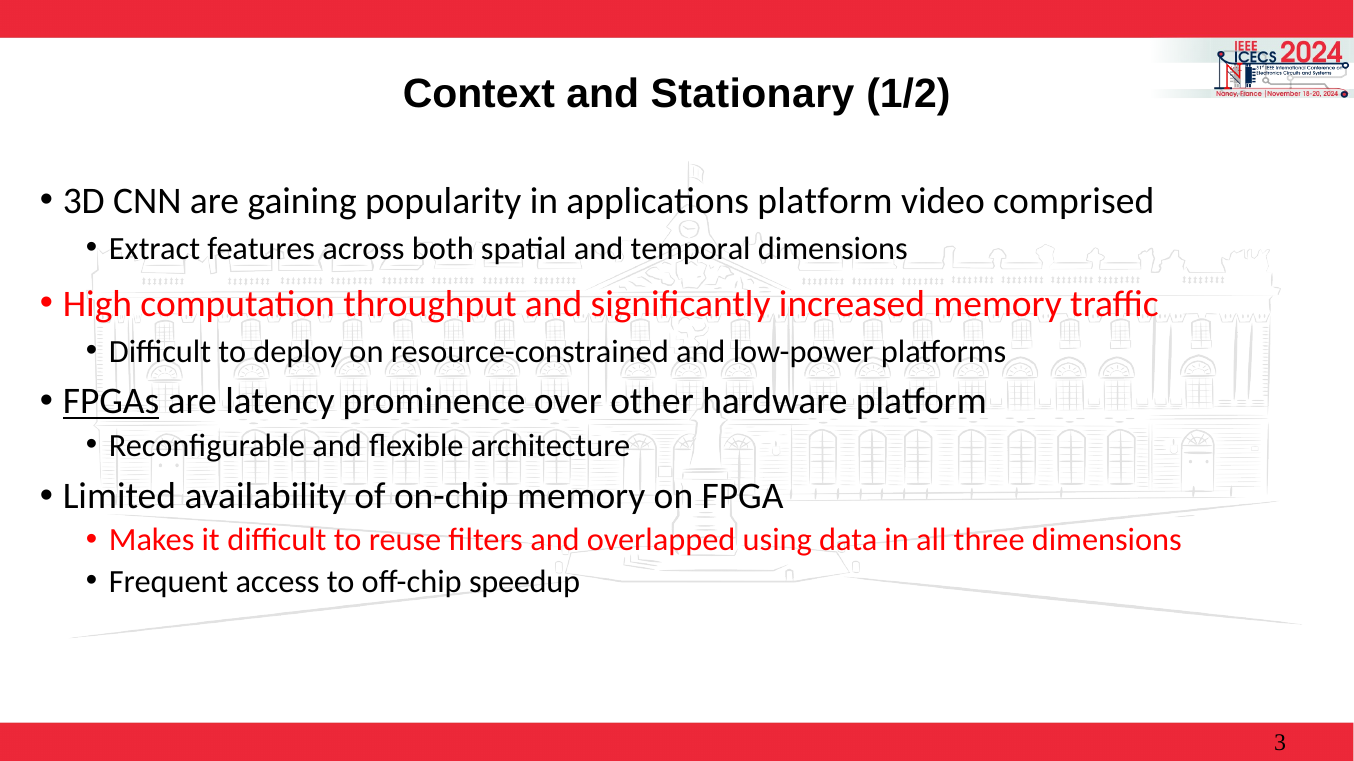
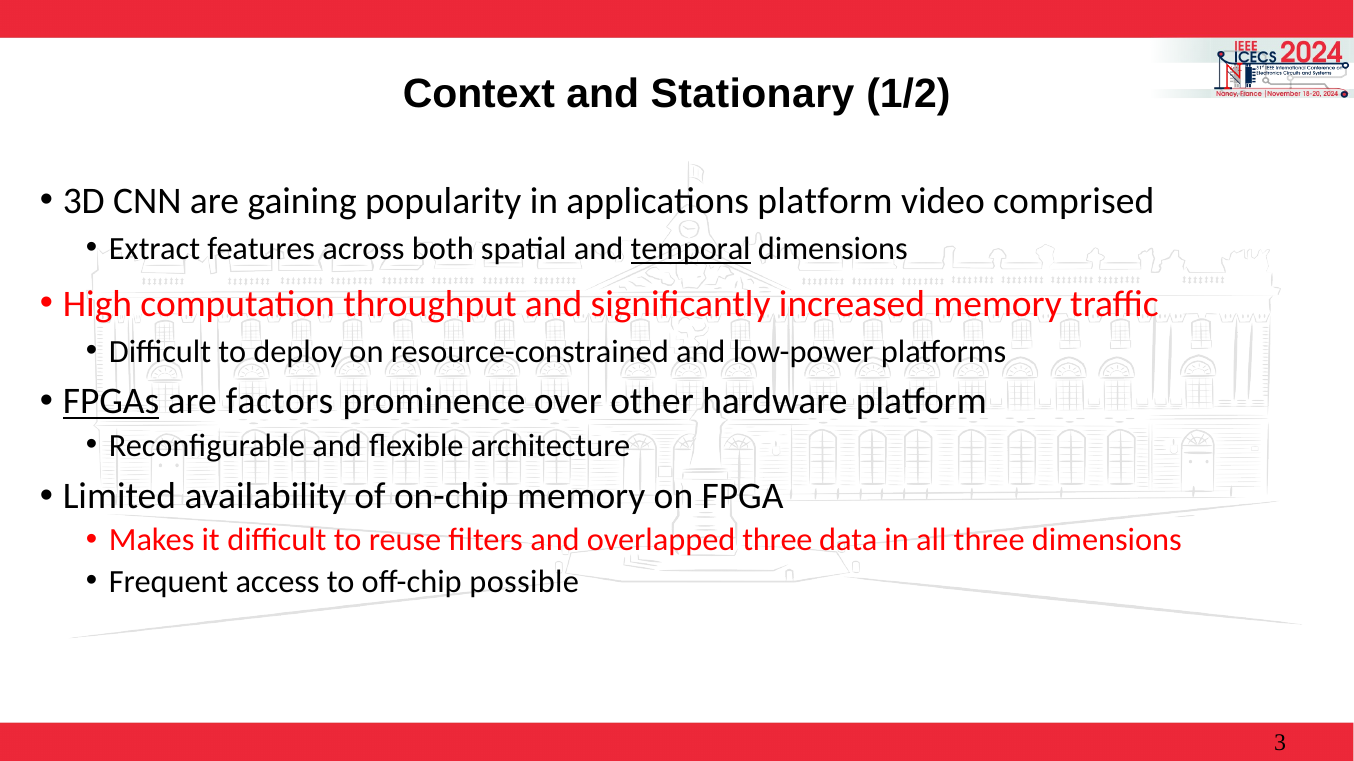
temporal underline: none -> present (691, 249)
latency: latency -> factors (280, 402)
overlapped using: using -> three (777, 541)
speedup: speedup -> possible (524, 582)
